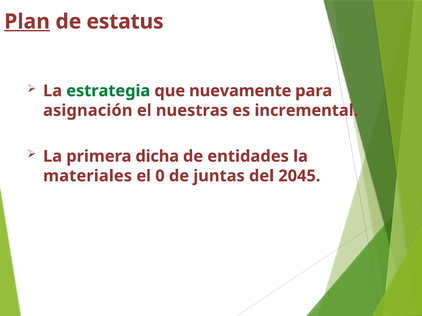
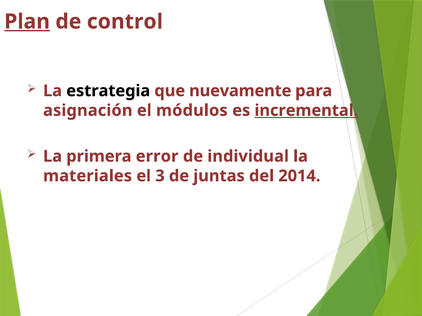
estatus: estatus -> control (125, 22)
estrategia colour: green -> black (108, 91)
nuestras: nuestras -> módulos (192, 111)
incremental underline: none -> present (306, 111)
dicha: dicha -> error (157, 157)
entidades: entidades -> individual (248, 157)
0: 0 -> 3 (160, 176)
2045: 2045 -> 2014 (299, 176)
